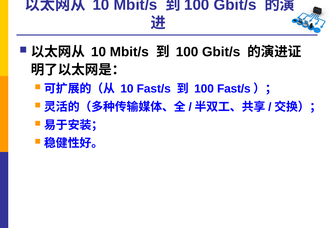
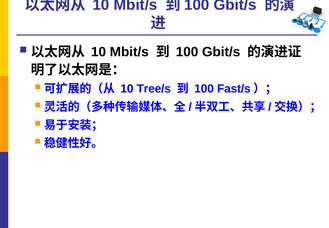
10 Fast/s: Fast/s -> Tree/s (154, 89)
